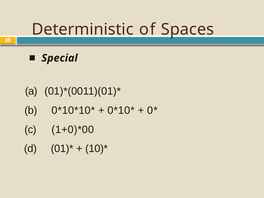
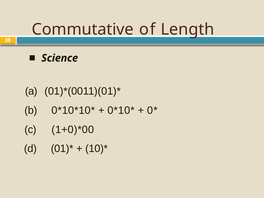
Deterministic: Deterministic -> Commutative (83, 29)
Spaces: Spaces -> Length (187, 29)
Special: Special -> Science (60, 58)
